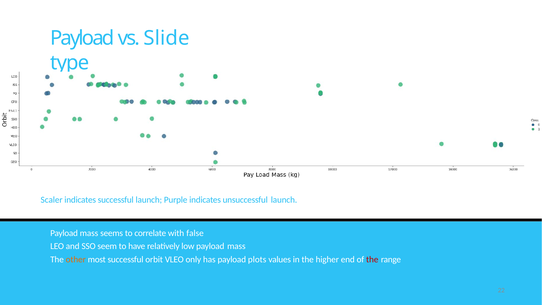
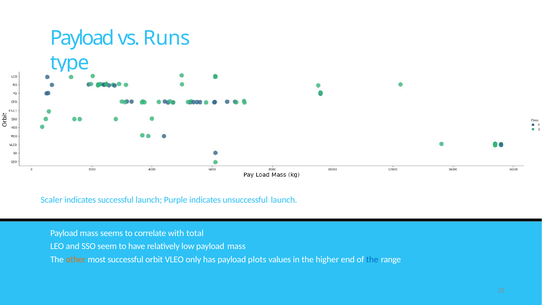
Slide: Slide -> Runs (167, 38)
false: false -> total (195, 233)
the colour: red -> blue (372, 259)
